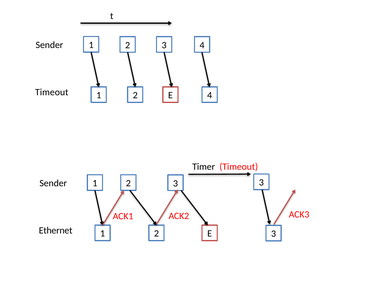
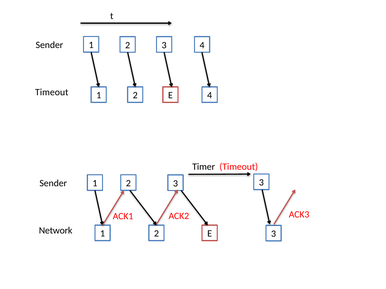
Ethernet: Ethernet -> Network (56, 231)
